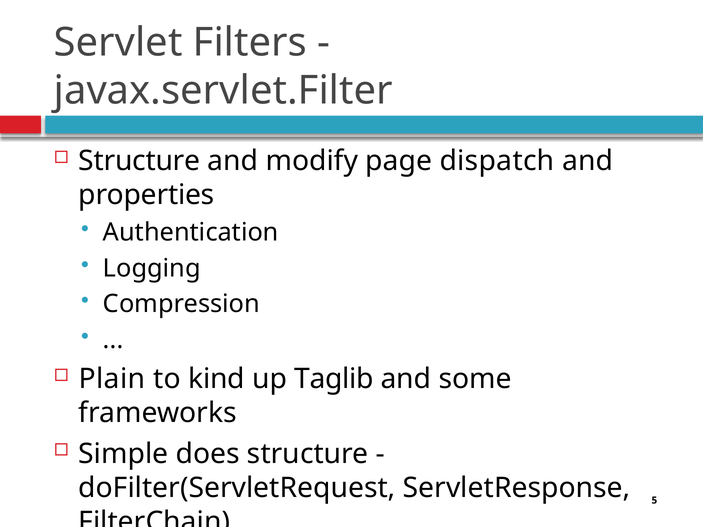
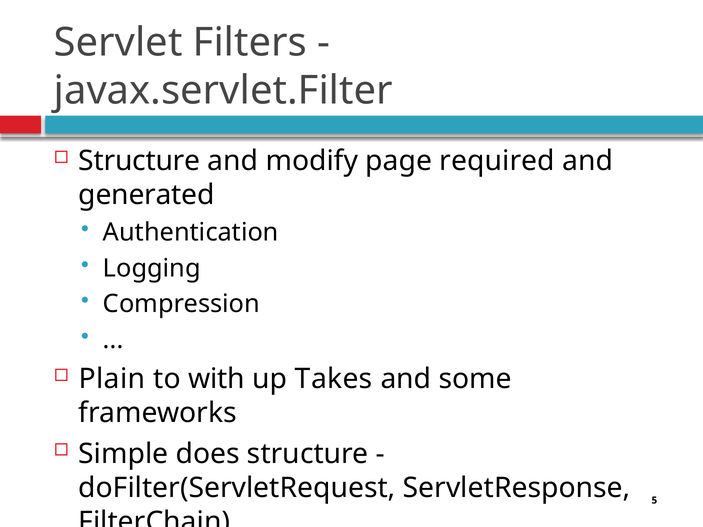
dispatch: dispatch -> required (497, 161)
properties: properties -> generated (146, 195)
kind: kind -> with (216, 379)
Taglib: Taglib -> Takes (334, 379)
